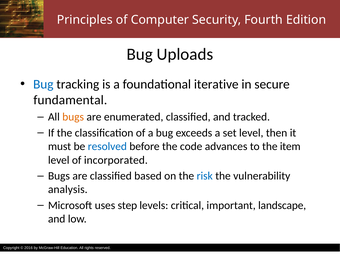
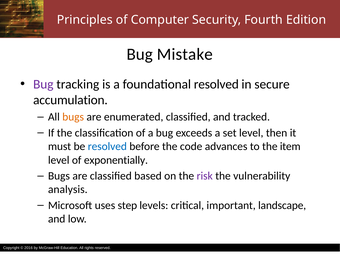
Uploads: Uploads -> Mistake (185, 54)
Bug colour: blue -> purple (43, 84)
foundational iterative: iterative -> resolved (216, 84)
fundamental: fundamental -> accumulation (70, 100)
incorporated: incorporated -> exponentially (116, 160)
risk colour: blue -> purple (205, 176)
